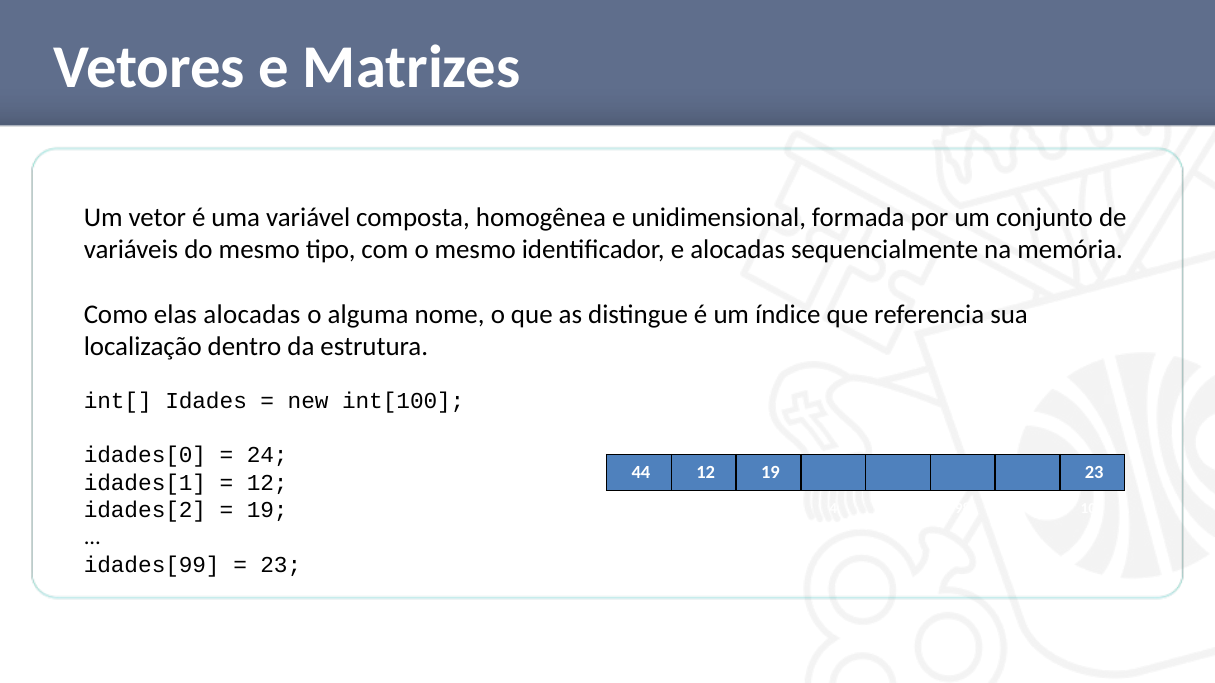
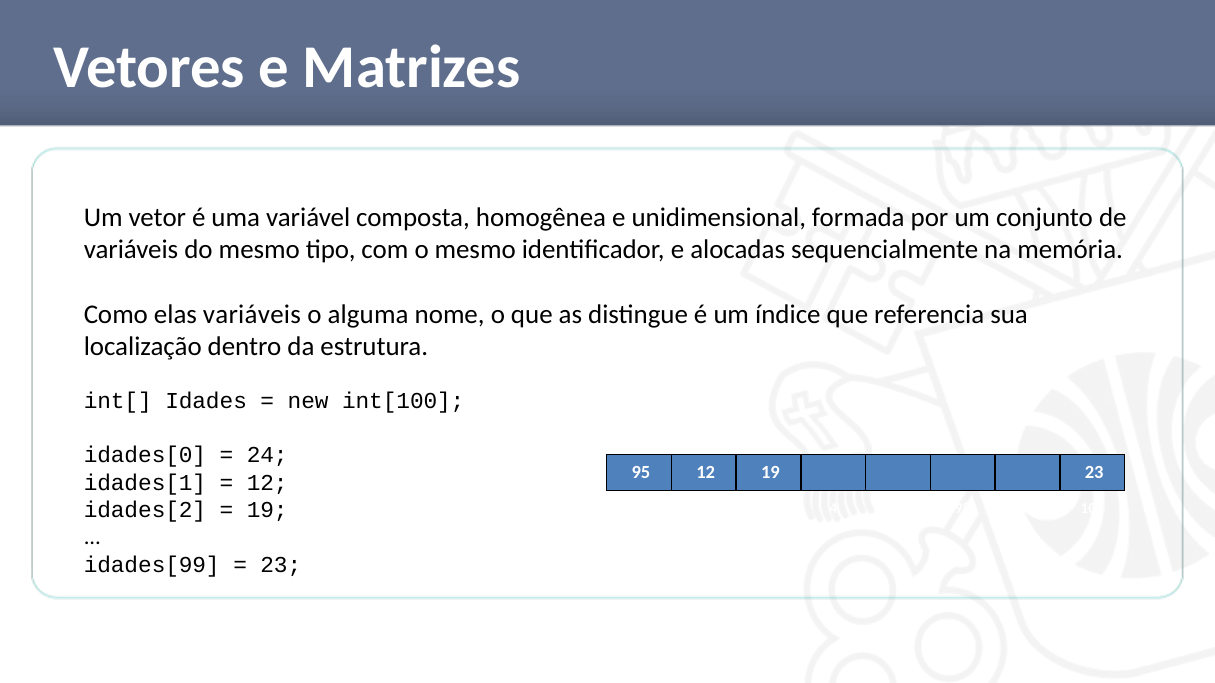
elas alocadas: alocadas -> variáveis (252, 315)
44: 44 -> 95 (641, 473)
